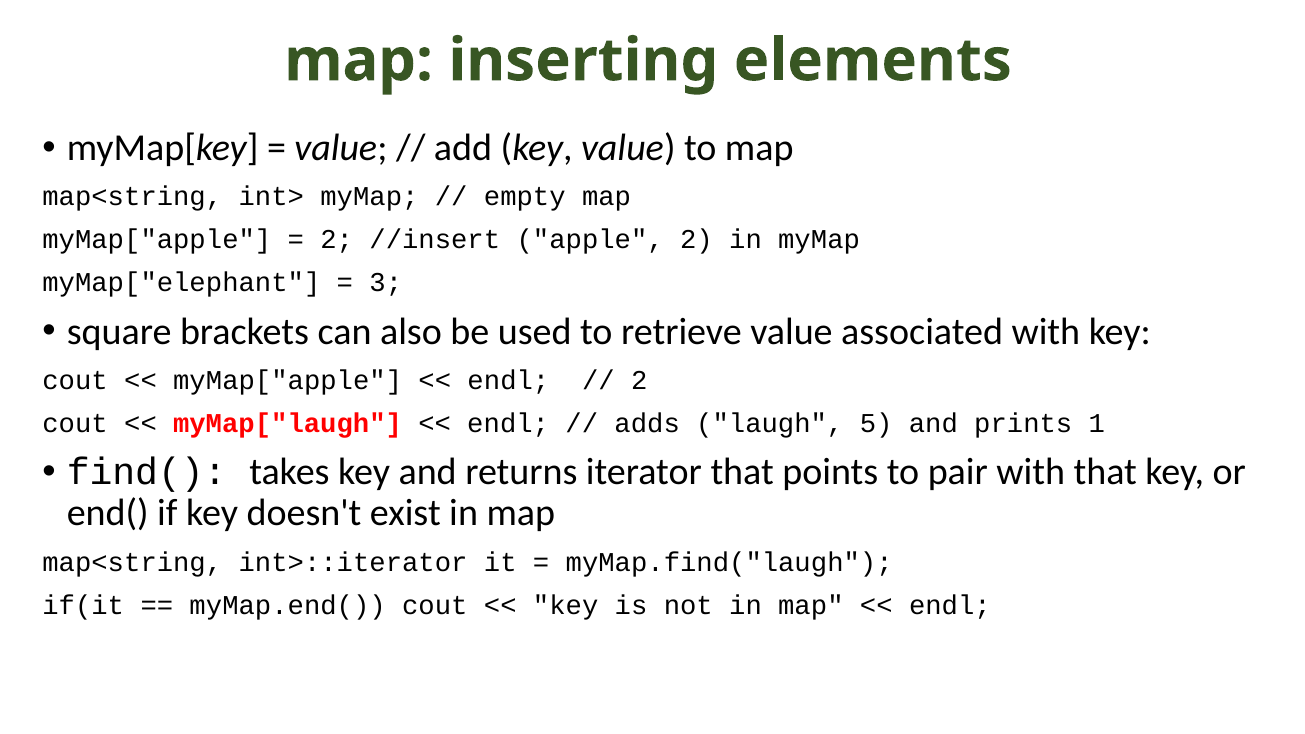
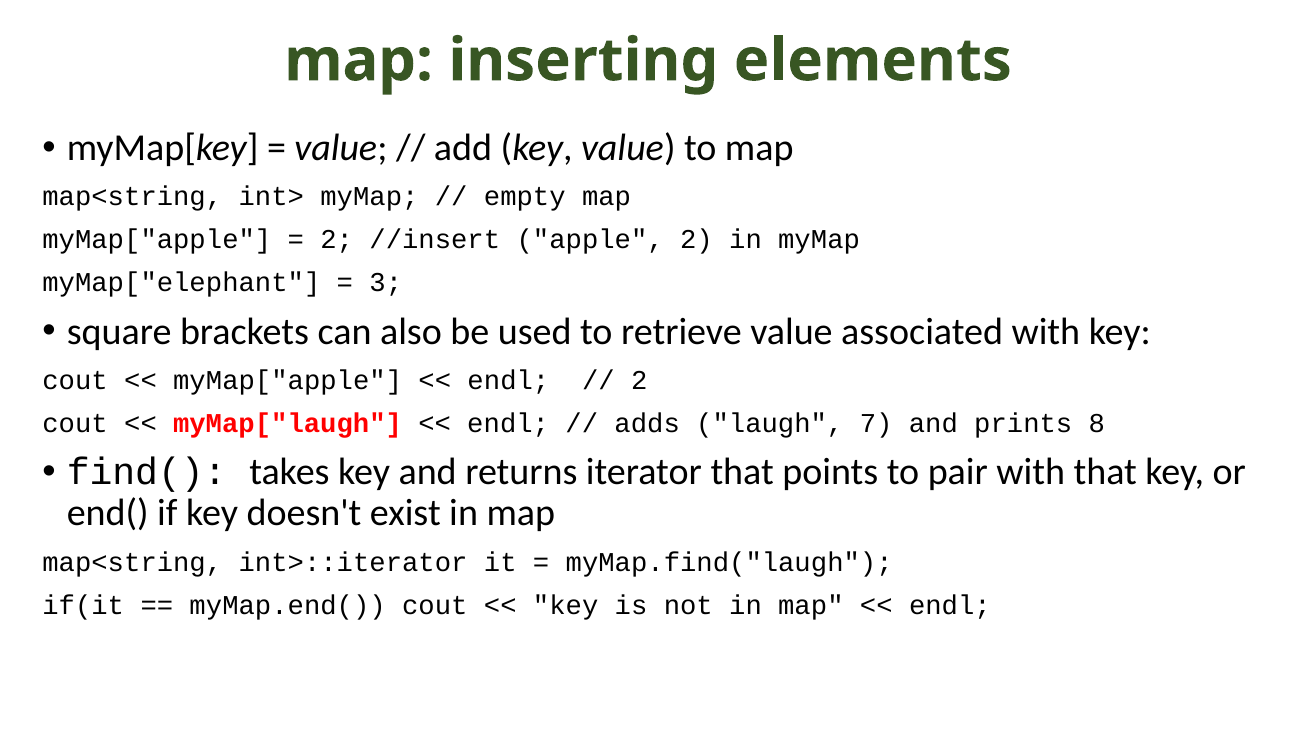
5: 5 -> 7 (876, 423)
1: 1 -> 8 (1097, 423)
